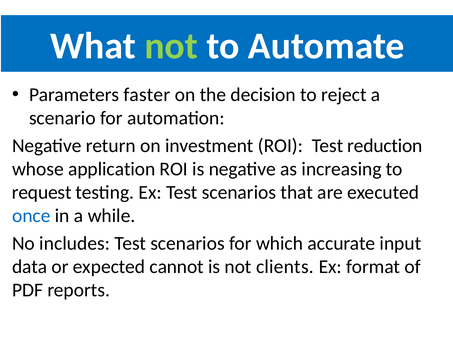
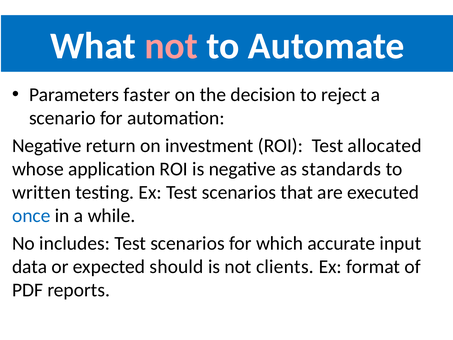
not colour: light green -> pink (171, 46)
reduction: reduction -> allocated (385, 145)
increasing: increasing -> standards (341, 169)
request: request -> written (42, 192)
cannot: cannot -> should (177, 267)
